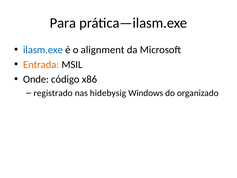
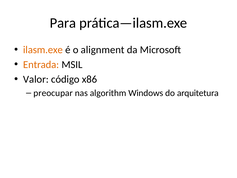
ilasm.exe colour: blue -> orange (43, 50)
Onde: Onde -> Valor (36, 79)
registrado: registrado -> preocupar (53, 93)
hidebysig: hidebysig -> algorithm (108, 93)
organizado: organizado -> arquitetura (198, 93)
